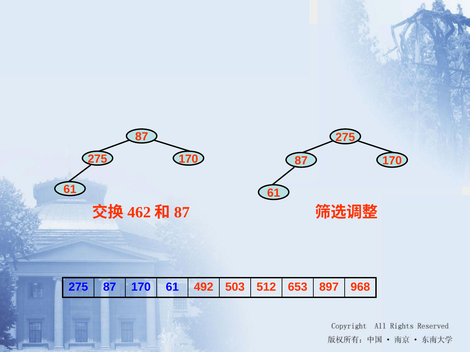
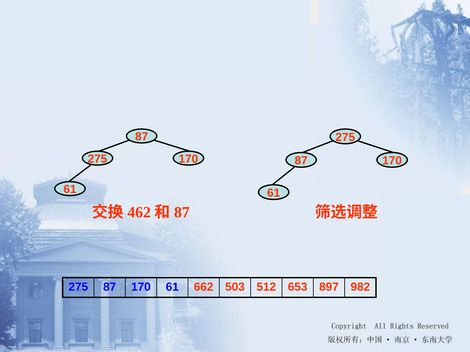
492: 492 -> 662 (204, 287)
968: 968 -> 982 (360, 287)
